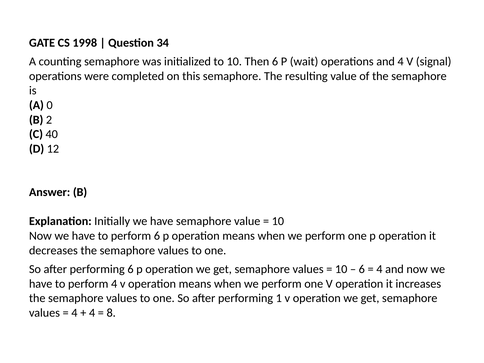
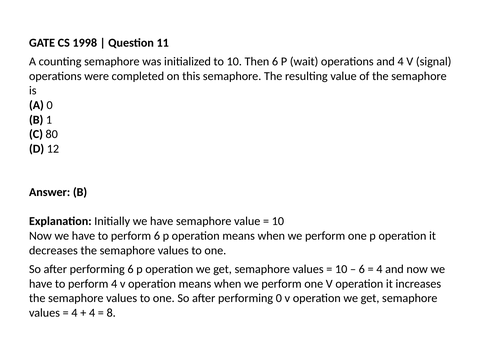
34: 34 -> 11 (163, 43)
2: 2 -> 1 (49, 120)
40: 40 -> 80 (52, 134)
performing 1: 1 -> 0 (279, 298)
